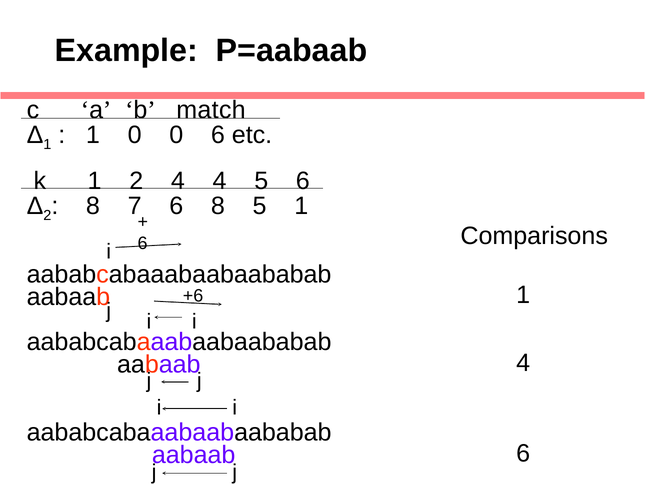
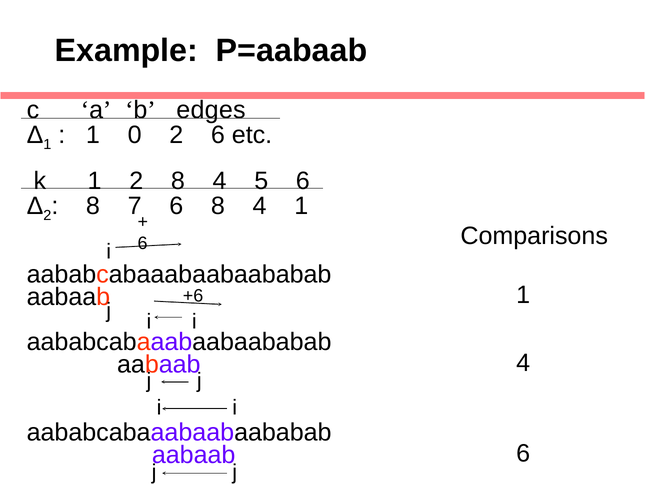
match: match -> edges (211, 110)
0 0: 0 -> 2 (176, 135)
2 4: 4 -> 8 (178, 181)
6 8 5: 5 -> 4 (260, 206)
